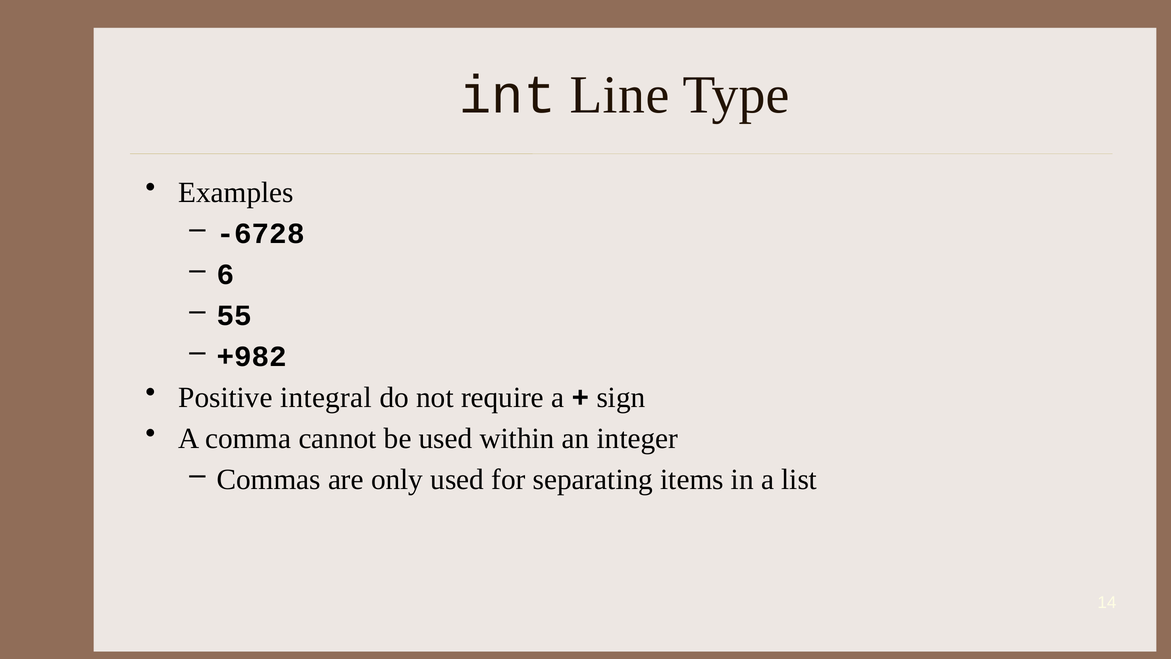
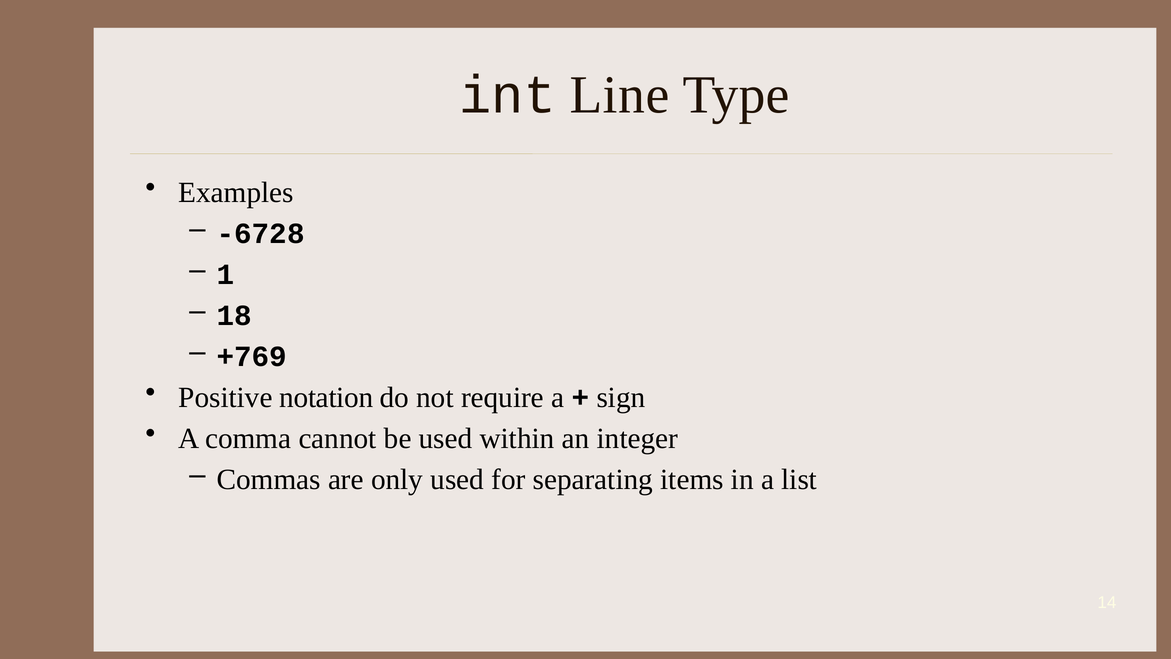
6: 6 -> 1 (226, 274)
55: 55 -> 18 (234, 315)
+982: +982 -> +769 (252, 356)
integral: integral -> notation (326, 397)
